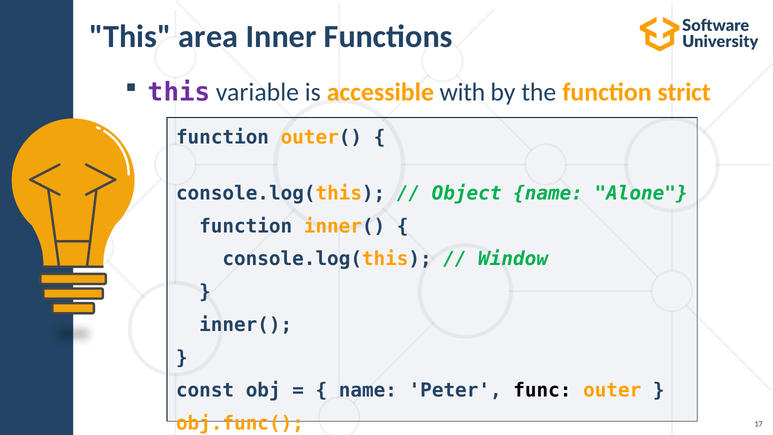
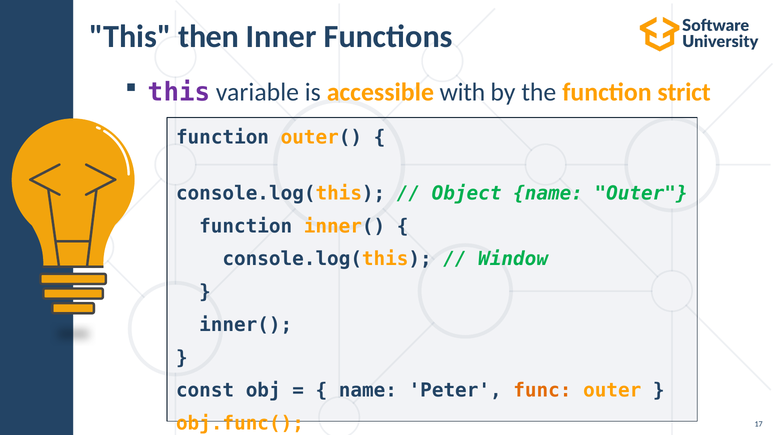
area: area -> then (209, 37)
name Alone: Alone -> Outer (641, 193)
func colour: black -> orange (542, 390)
